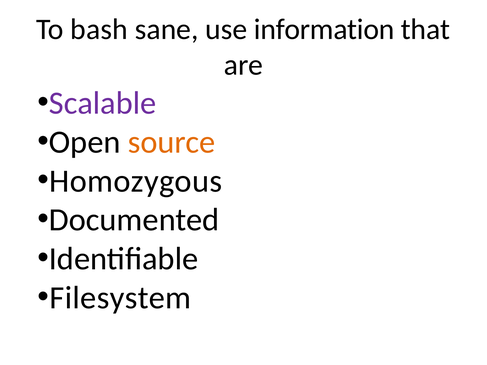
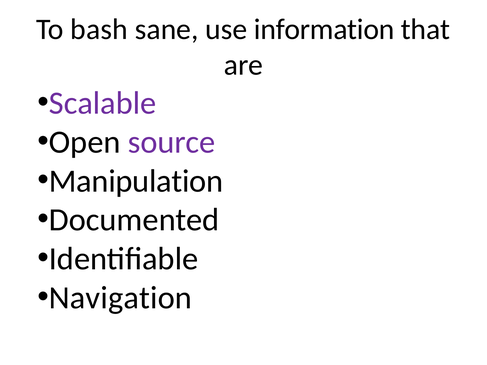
source colour: orange -> purple (172, 142)
Homozygous: Homozygous -> Manipulation (136, 181)
Filesystem: Filesystem -> Navigation (120, 298)
